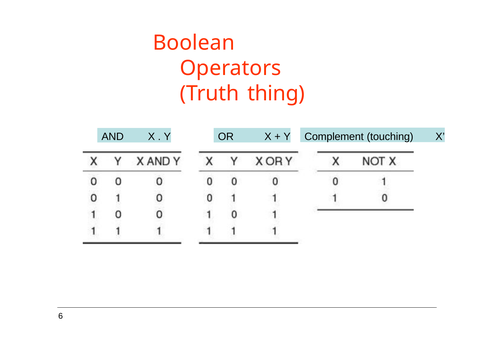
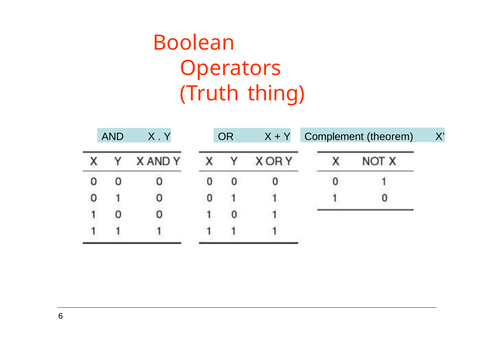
touching: touching -> theorem (390, 137)
